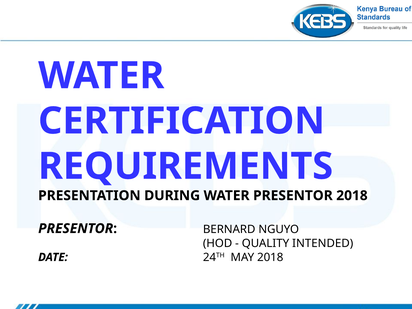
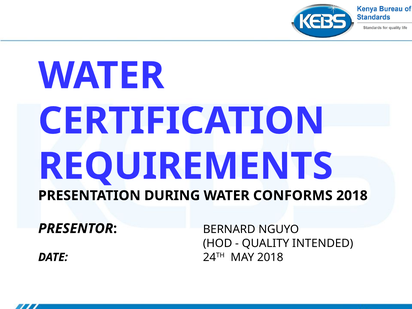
WATER PRESENTOR: PRESENTOR -> CONFORMS (293, 196)
